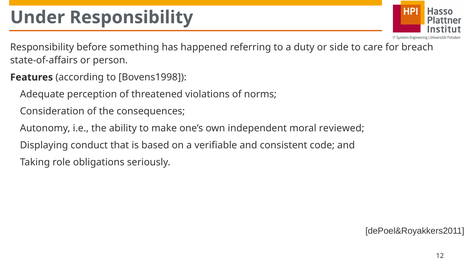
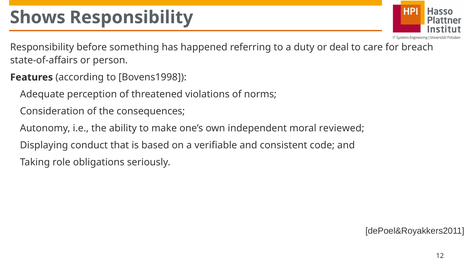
Under: Under -> Shows (38, 17)
side: side -> deal (339, 47)
